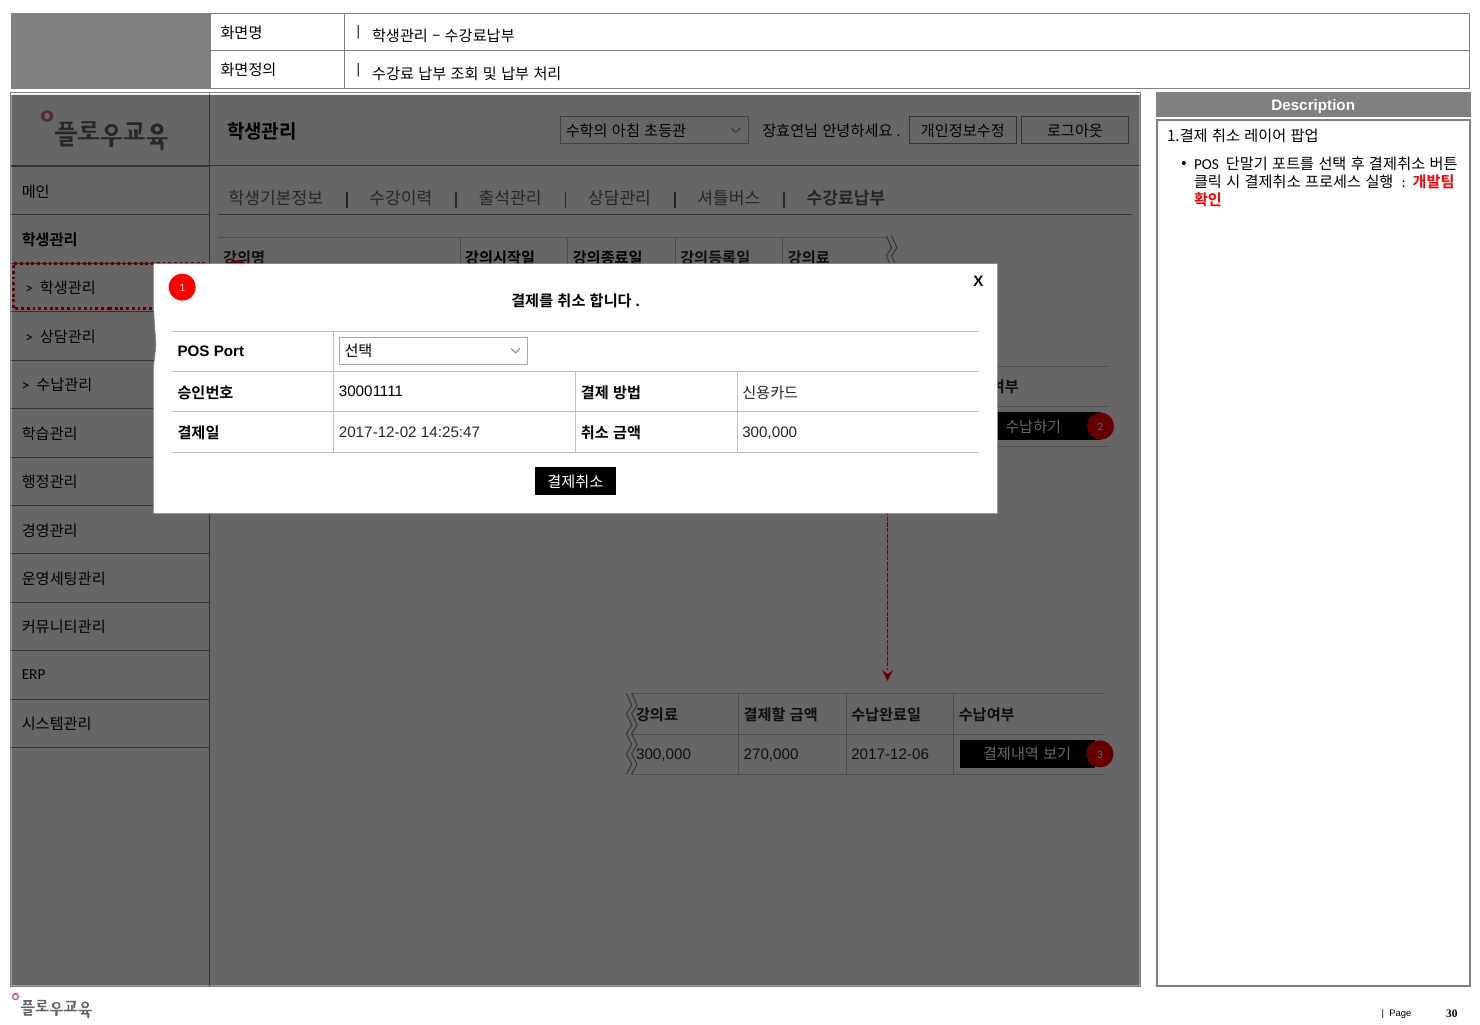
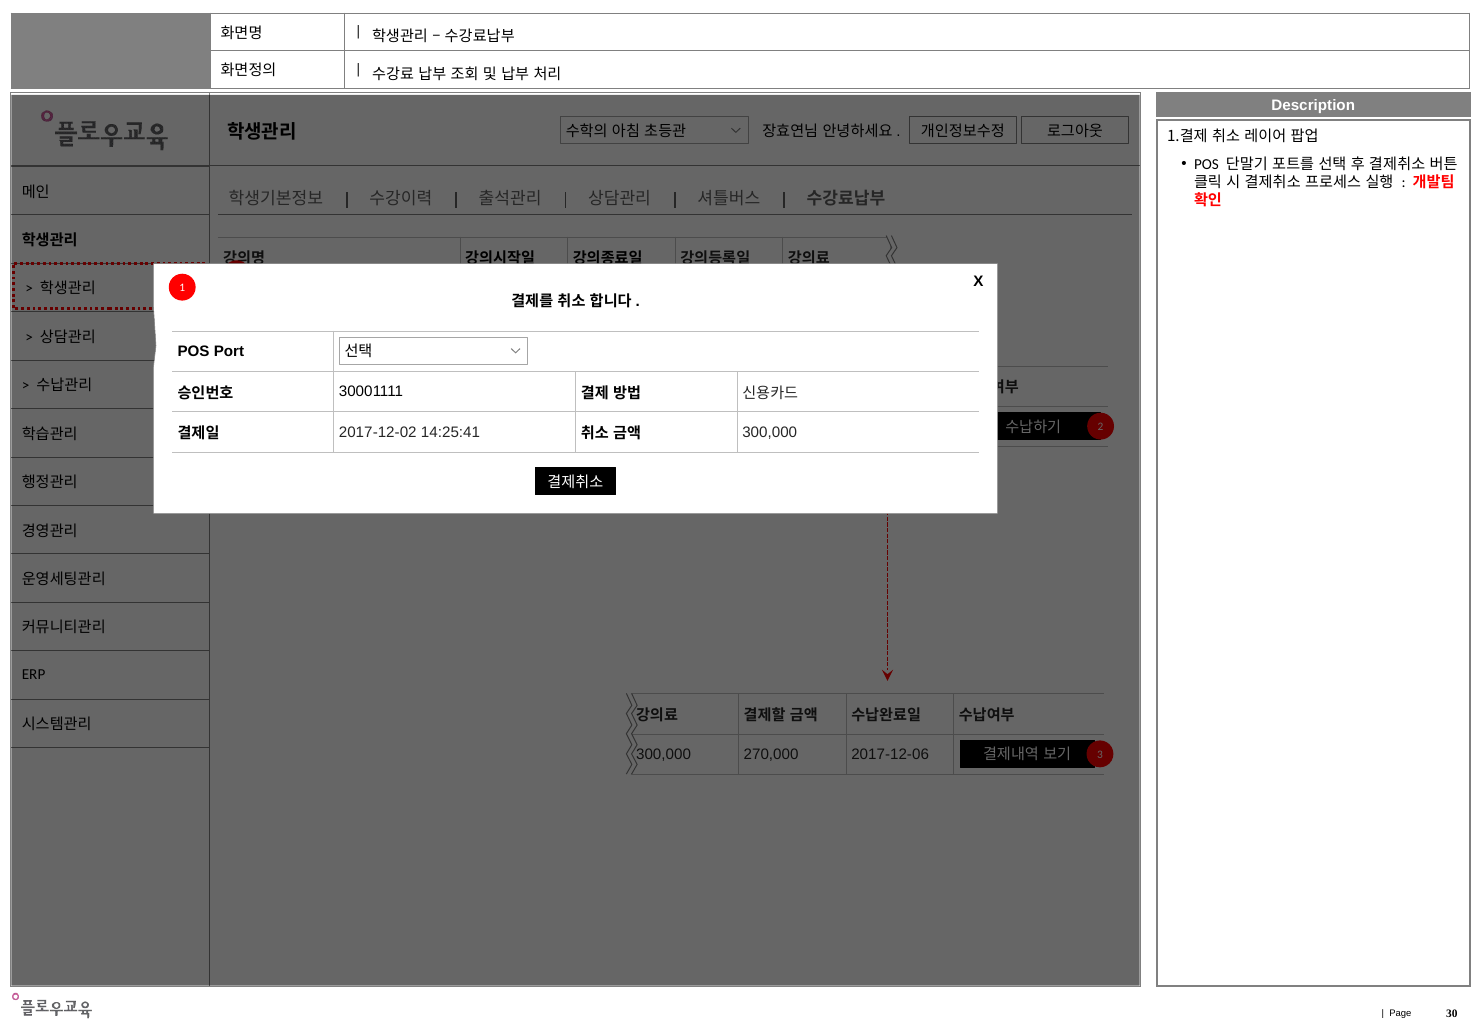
14:25:47: 14:25:47 -> 14:25:41 (451, 432)
